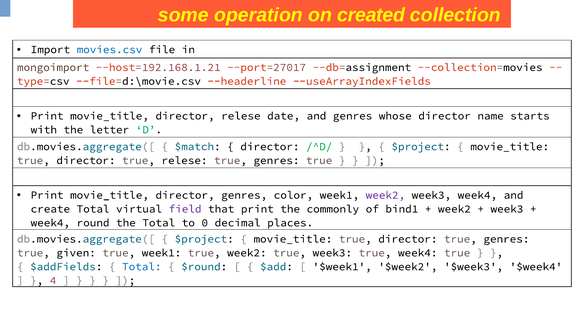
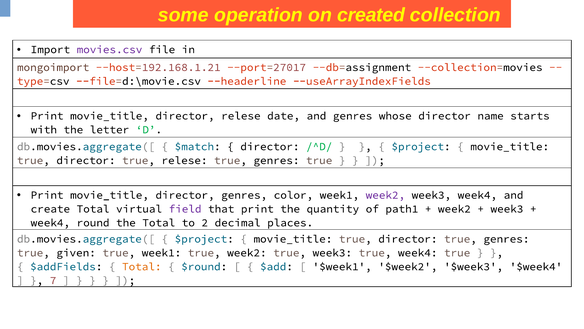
movies.csv colour: blue -> purple (109, 49)
commonly: commonly -> quantity (333, 209)
bind1: bind1 -> path1 (402, 209)
0: 0 -> 2 (205, 222)
Total colour: blue -> orange (142, 266)
4: 4 -> 7 (53, 280)
